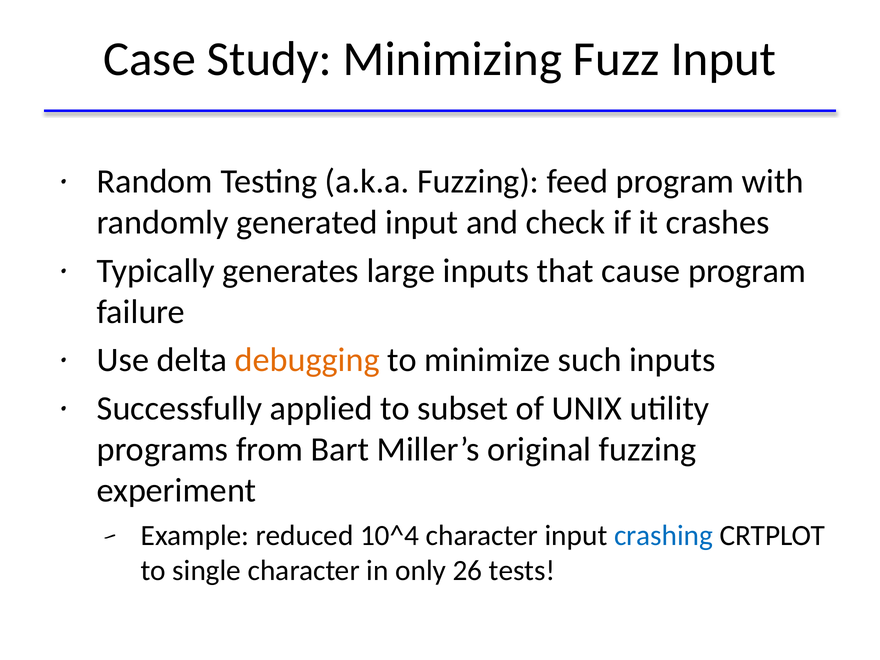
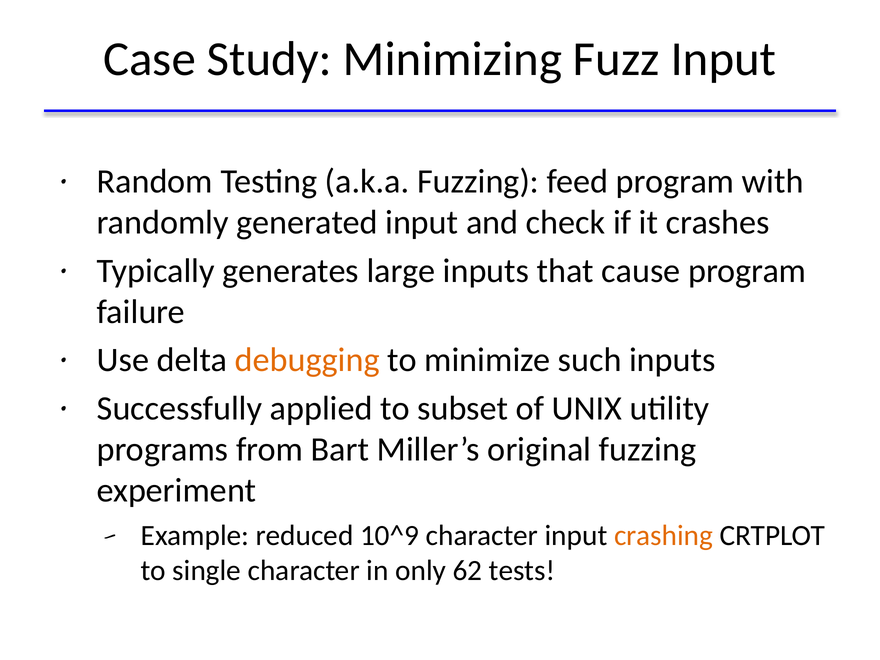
10^4: 10^4 -> 10^9 (390, 536)
crashing colour: blue -> orange (663, 536)
26: 26 -> 62 (467, 571)
